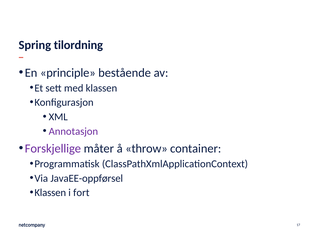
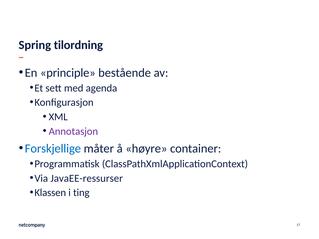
med klassen: klassen -> agenda (101, 88)
Forskjellige colour: purple -> blue (53, 149)
throw: throw -> høyre (146, 149)
JavaEE-oppførsel: JavaEE-oppførsel -> JavaEE-ressurser (87, 178)
fort: fort -> ting (81, 193)
